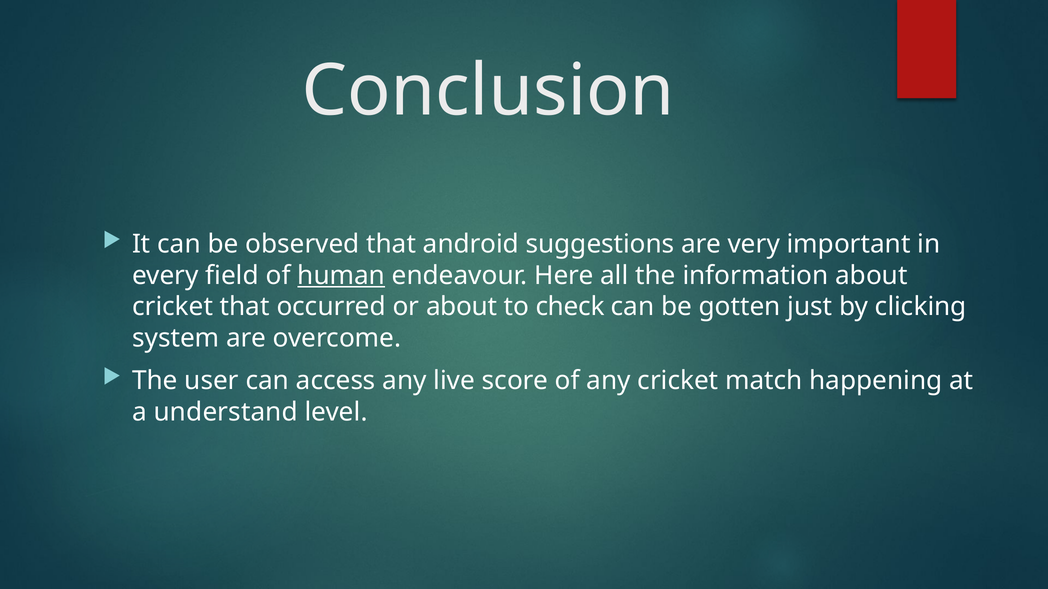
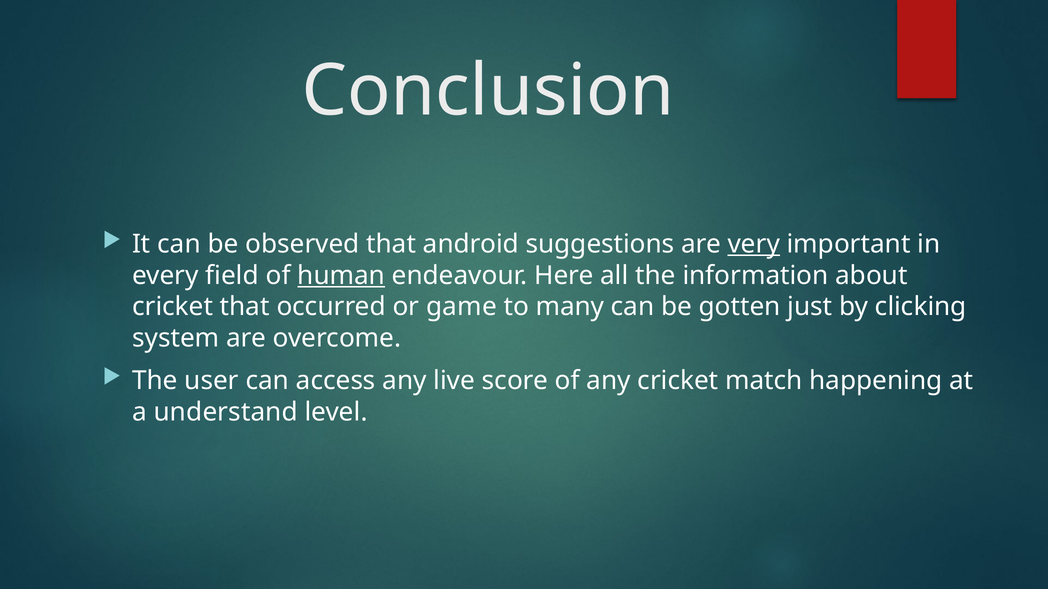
very underline: none -> present (754, 244)
or about: about -> game (461, 307)
check: check -> many (570, 307)
